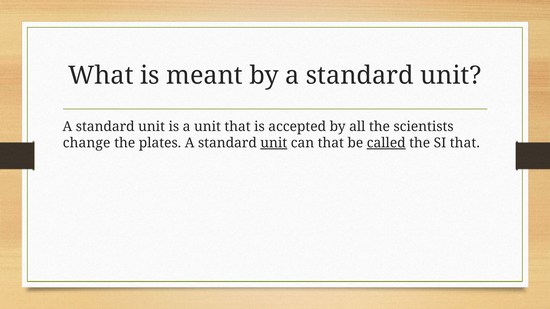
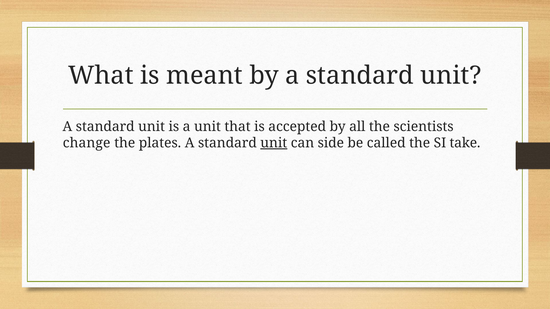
can that: that -> side (331, 143)
called underline: present -> none (386, 143)
SI that: that -> take (465, 143)
